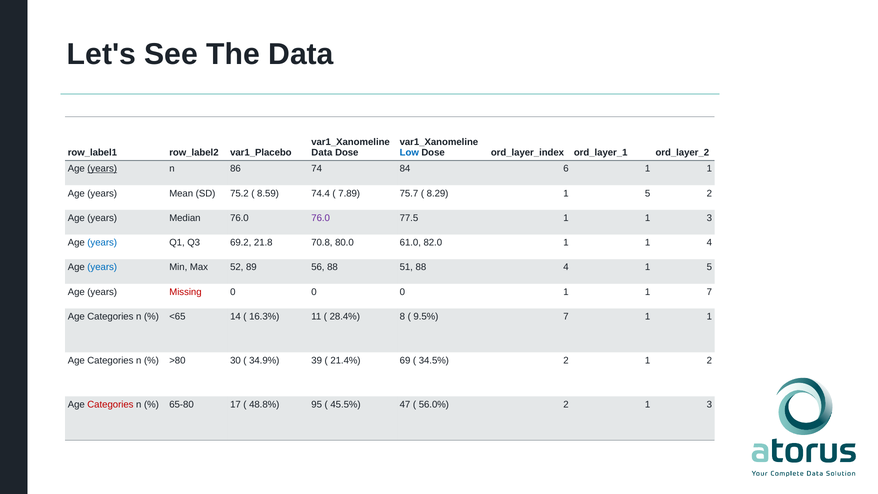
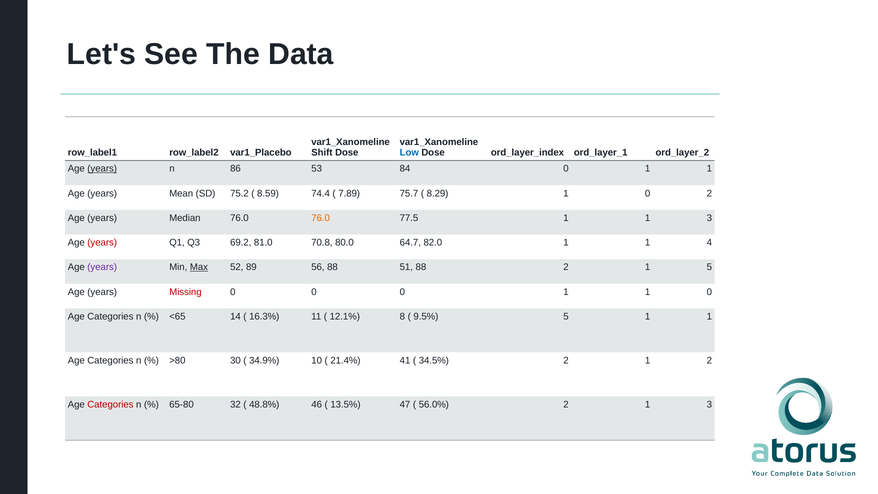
Data: Data -> Shift (322, 153)
74: 74 -> 53 (317, 169)
84 6: 6 -> 0 (566, 169)
8.29 1 5: 5 -> 0 (648, 193)
76.0 colour: purple -> orange (321, 218)
years colour: blue -> red (102, 243)
21.8: 21.8 -> 81.0 (263, 243)
61.0: 61.0 -> 64.7 (410, 243)
years colour: blue -> purple (102, 267)
Max underline: none -> present (199, 267)
88 4: 4 -> 2 (566, 267)
1 1 7: 7 -> 0 (709, 292)
28.4%: 28.4% -> 12.1% (345, 316)
9.5% 7: 7 -> 5 (566, 316)
39: 39 -> 10 (317, 360)
69: 69 -> 41 (405, 360)
17: 17 -> 32 (235, 404)
95: 95 -> 46 (317, 404)
45.5%: 45.5% -> 13.5% (346, 404)
